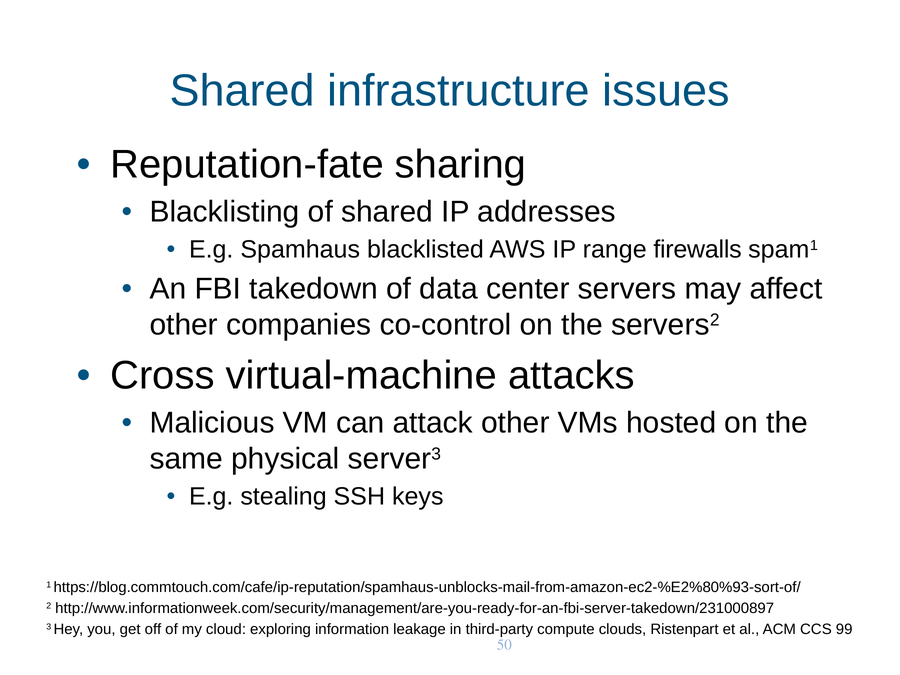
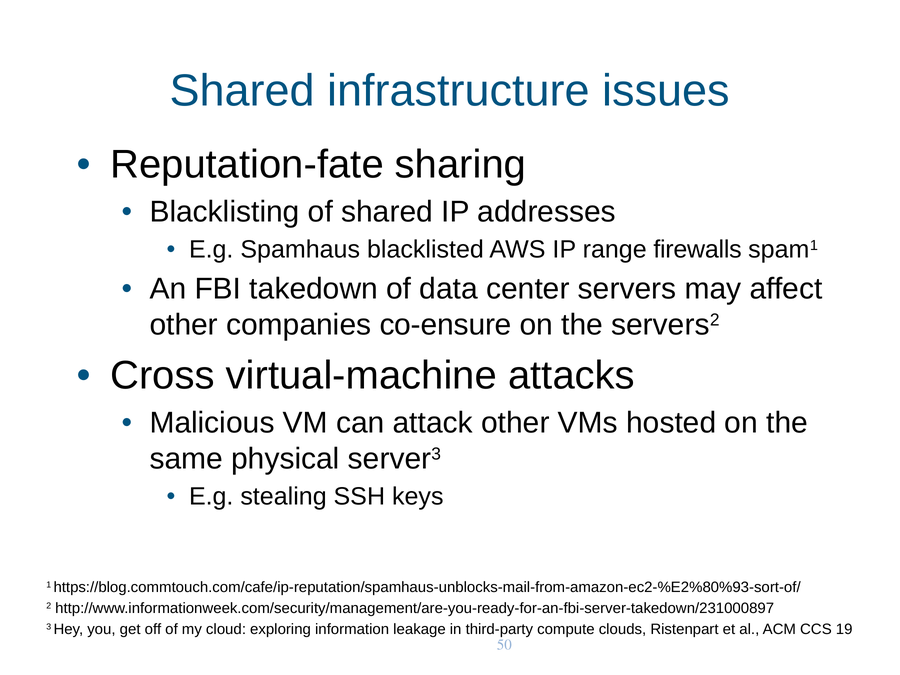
co-control: co-control -> co-ensure (446, 325)
99: 99 -> 19 (844, 629)
